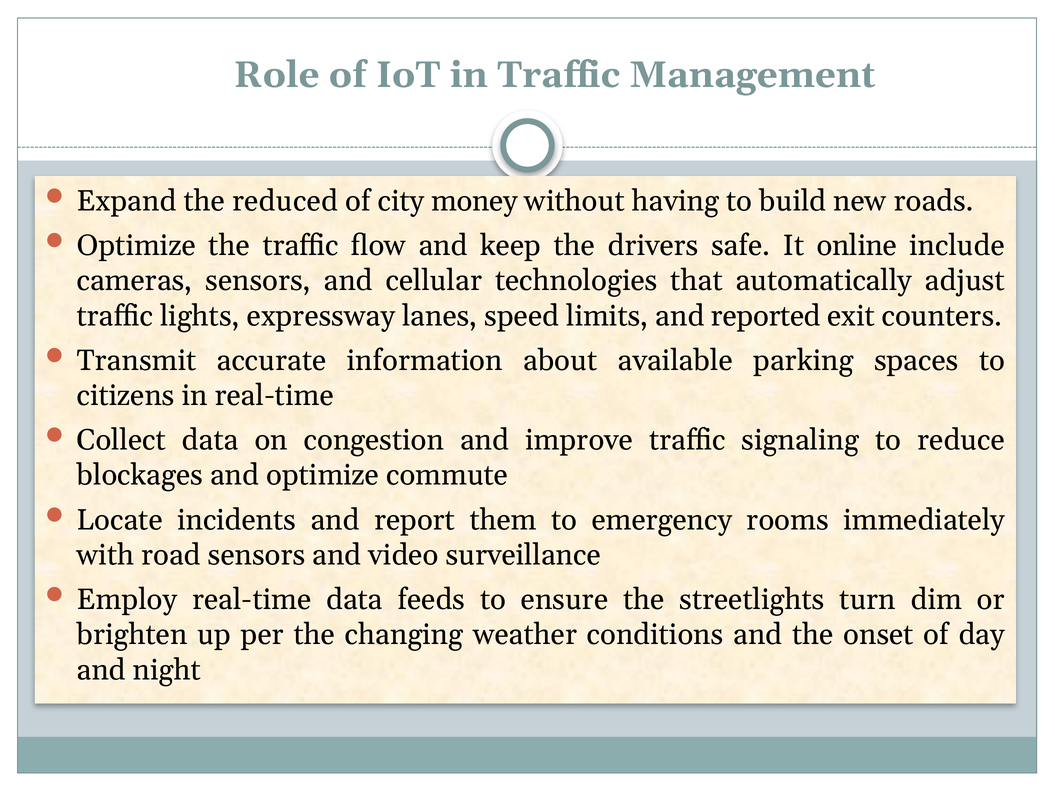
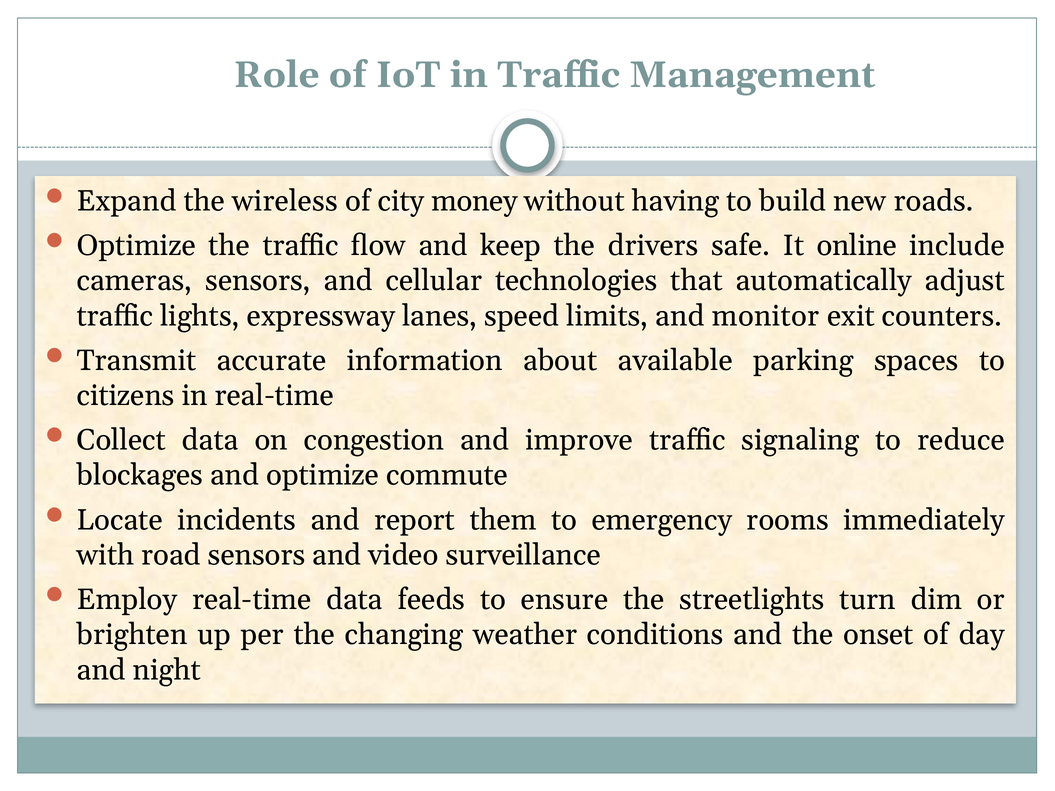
reduced: reduced -> wireless (285, 201)
reported: reported -> monitor (766, 316)
